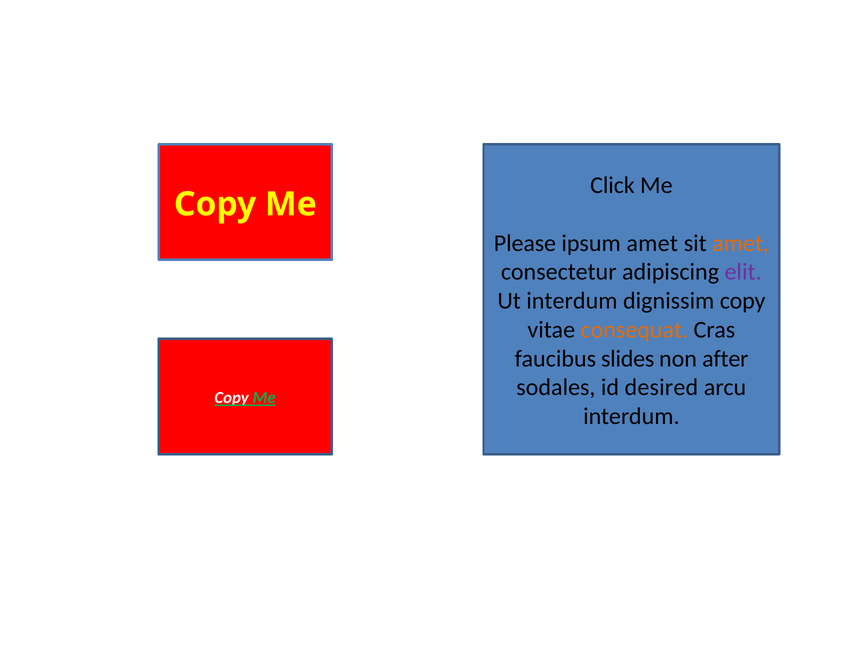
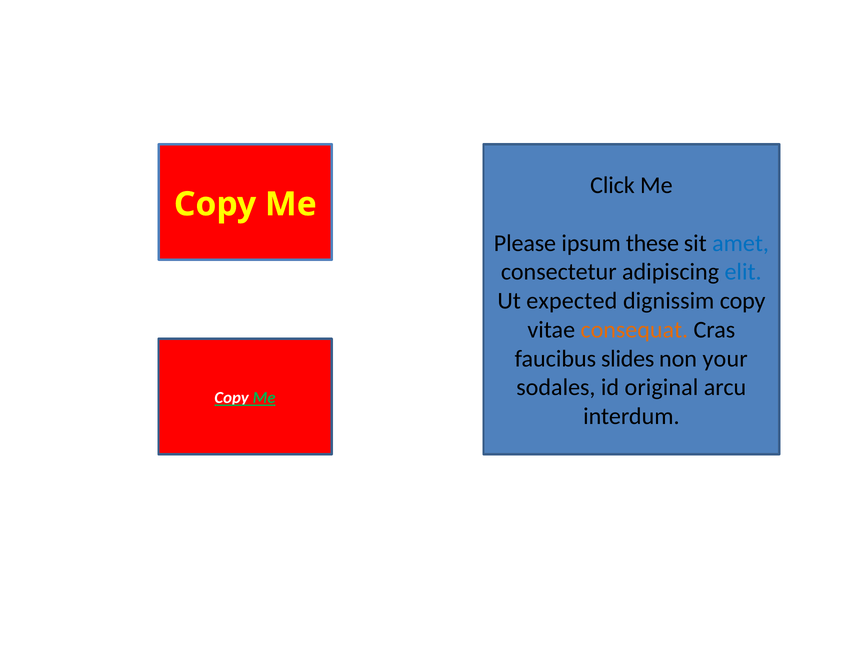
ipsum amet: amet -> these (652, 243)
amet colour: orange -> blue (741, 243)
elit colour: purple -> blue (743, 272)
Ut interdum: interdum -> expected (572, 301)
after: after -> your (725, 359)
desired: desired -> original (661, 388)
